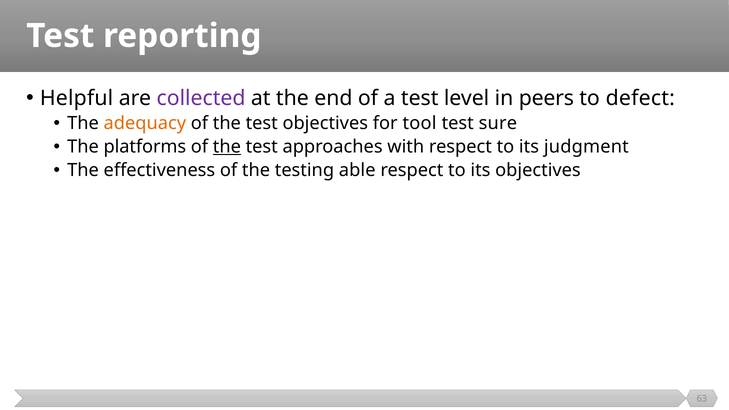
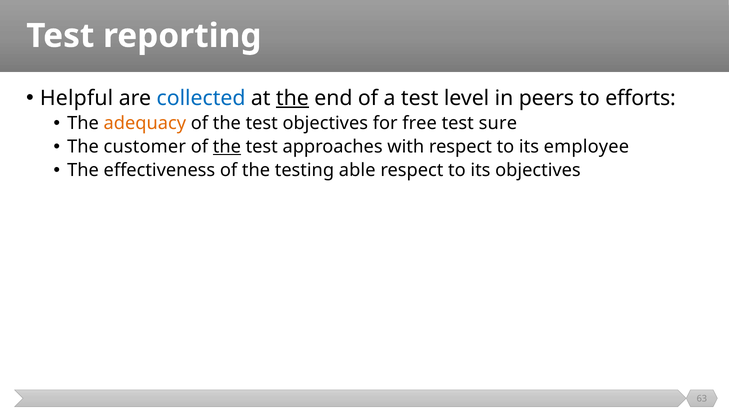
collected colour: purple -> blue (201, 98)
the underline: none -> present (292, 98)
defect: defect -> efforts (641, 98)
tool: tool -> free (420, 123)
platforms: platforms -> customer (145, 147)
judgment: judgment -> employee (586, 147)
